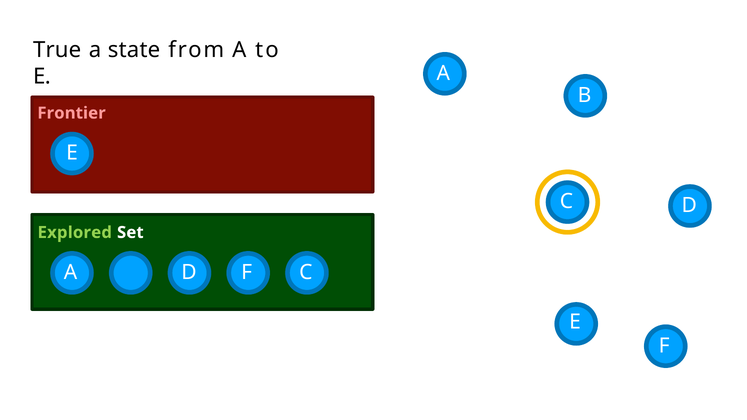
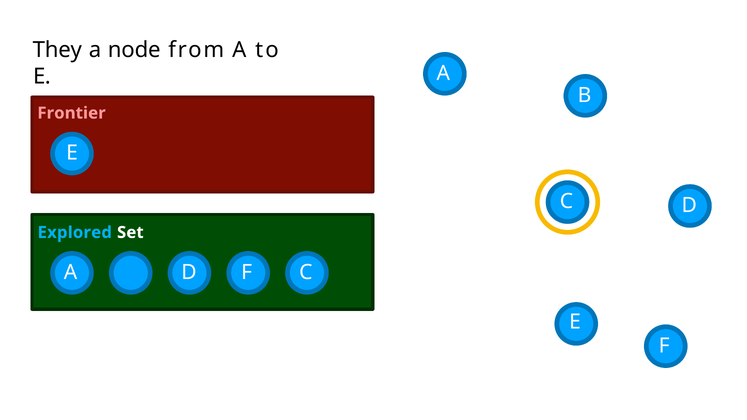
True: True -> They (57, 50)
state: state -> node (134, 50)
Explored colour: light green -> light blue (75, 233)
